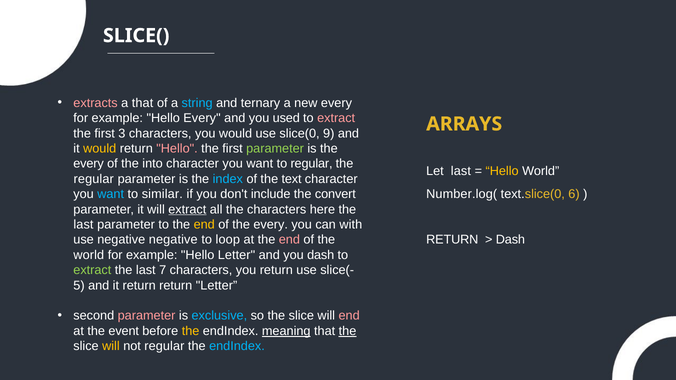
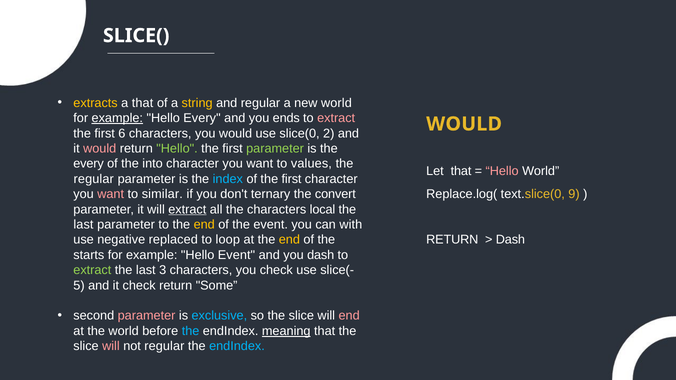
extracts colour: pink -> yellow (96, 103)
string colour: light blue -> yellow (197, 103)
and ternary: ternary -> regular (260, 103)
new every: every -> world (336, 103)
example underline: none -> present (117, 118)
used: used -> ends (286, 118)
ARRAYS: ARRAYS -> WOULD (464, 124)
3: 3 -> 6 (122, 133)
9: 9 -> 2 (329, 133)
would colour: yellow -> pink (100, 149)
Hello colour: pink -> light green (177, 149)
to regular: regular -> values (311, 164)
Let last: last -> that (461, 171)
Hello colour: yellow -> pink (502, 171)
of the text: text -> first (292, 179)
Number.log(: Number.log( -> Replace.log( (462, 194)
6: 6 -> 9 (574, 194)
want colour: light blue -> pink (111, 194)
include: include -> ternary (271, 194)
here: here -> local (322, 210)
of the every: every -> event (271, 225)
negative negative: negative -> replaced (173, 240)
end colour: pink -> yellow (289, 240)
world: world -> starts (89, 255)
Hello Letter: Letter -> Event (236, 255)
7: 7 -> 3 (163, 270)
you return: return -> check (276, 270)
it return: return -> check (139, 286)
return Letter: Letter -> Some (217, 286)
the event: event -> world (124, 331)
the colour: yellow -> light blue (191, 331)
the underline: present -> none (348, 331)
will colour: yellow -> pink (111, 346)
